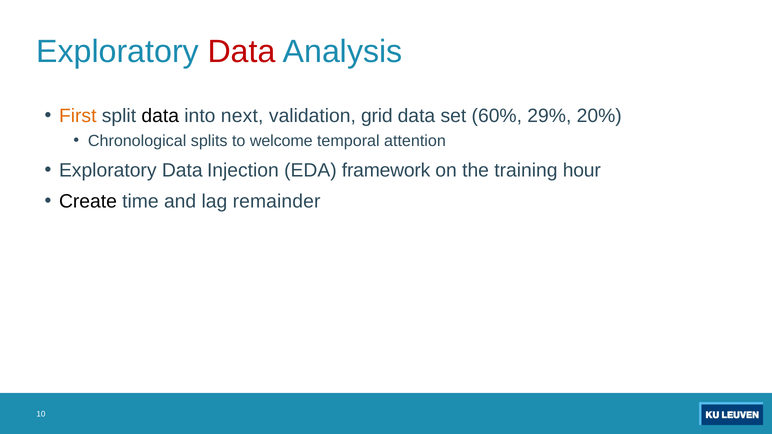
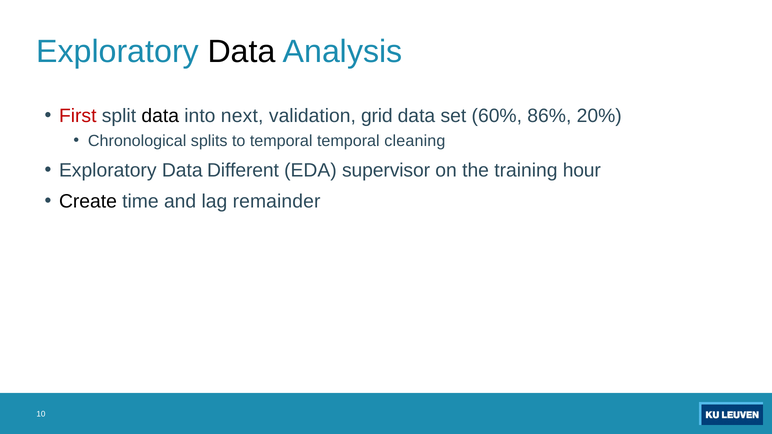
Data colour: red -> black (242, 52)
First colour: orange -> red (78, 116)
29%: 29% -> 86% (549, 116)
to welcome: welcome -> temporal (281, 141)
attention: attention -> cleaning (415, 141)
Injection: Injection -> Different (243, 170)
framework: framework -> supervisor (386, 170)
